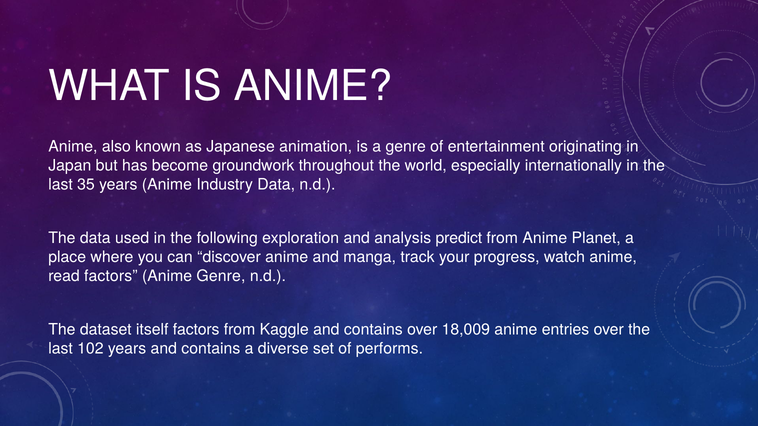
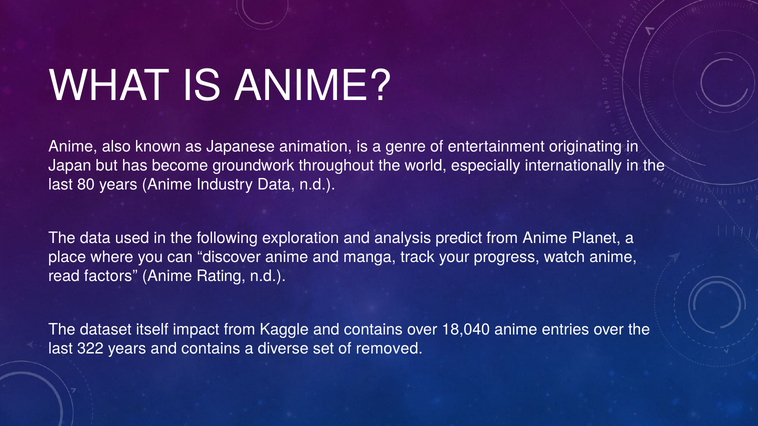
35: 35 -> 80 (86, 185)
Anime Genre: Genre -> Rating (221, 276)
itself factors: factors -> impact (196, 330)
18,009: 18,009 -> 18,040 (466, 330)
102: 102 -> 322 (90, 349)
performs: performs -> removed (389, 349)
